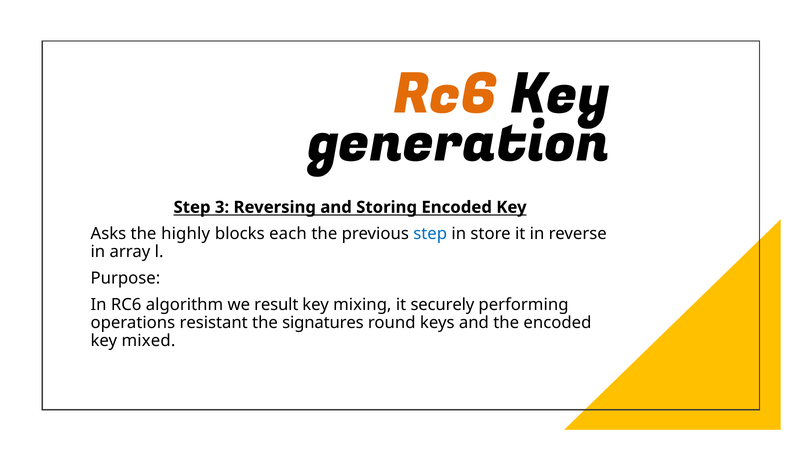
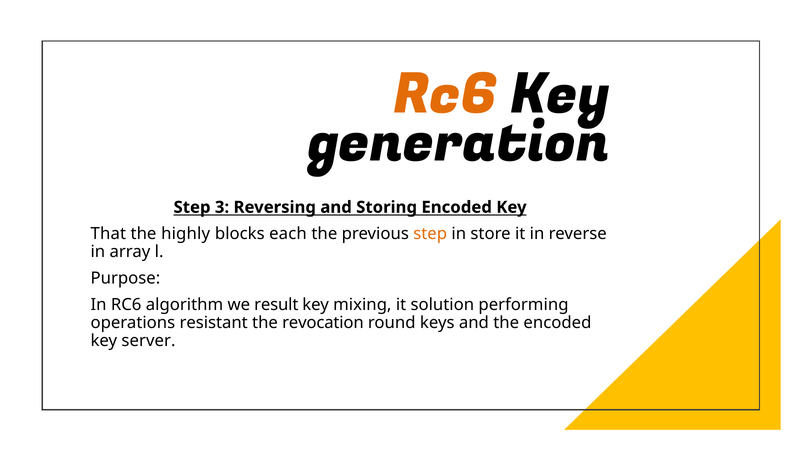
Asks: Asks -> That (108, 234)
step colour: blue -> orange (430, 234)
securely: securely -> solution (442, 305)
signatures: signatures -> revocation (323, 323)
mixed: mixed -> server (149, 341)
